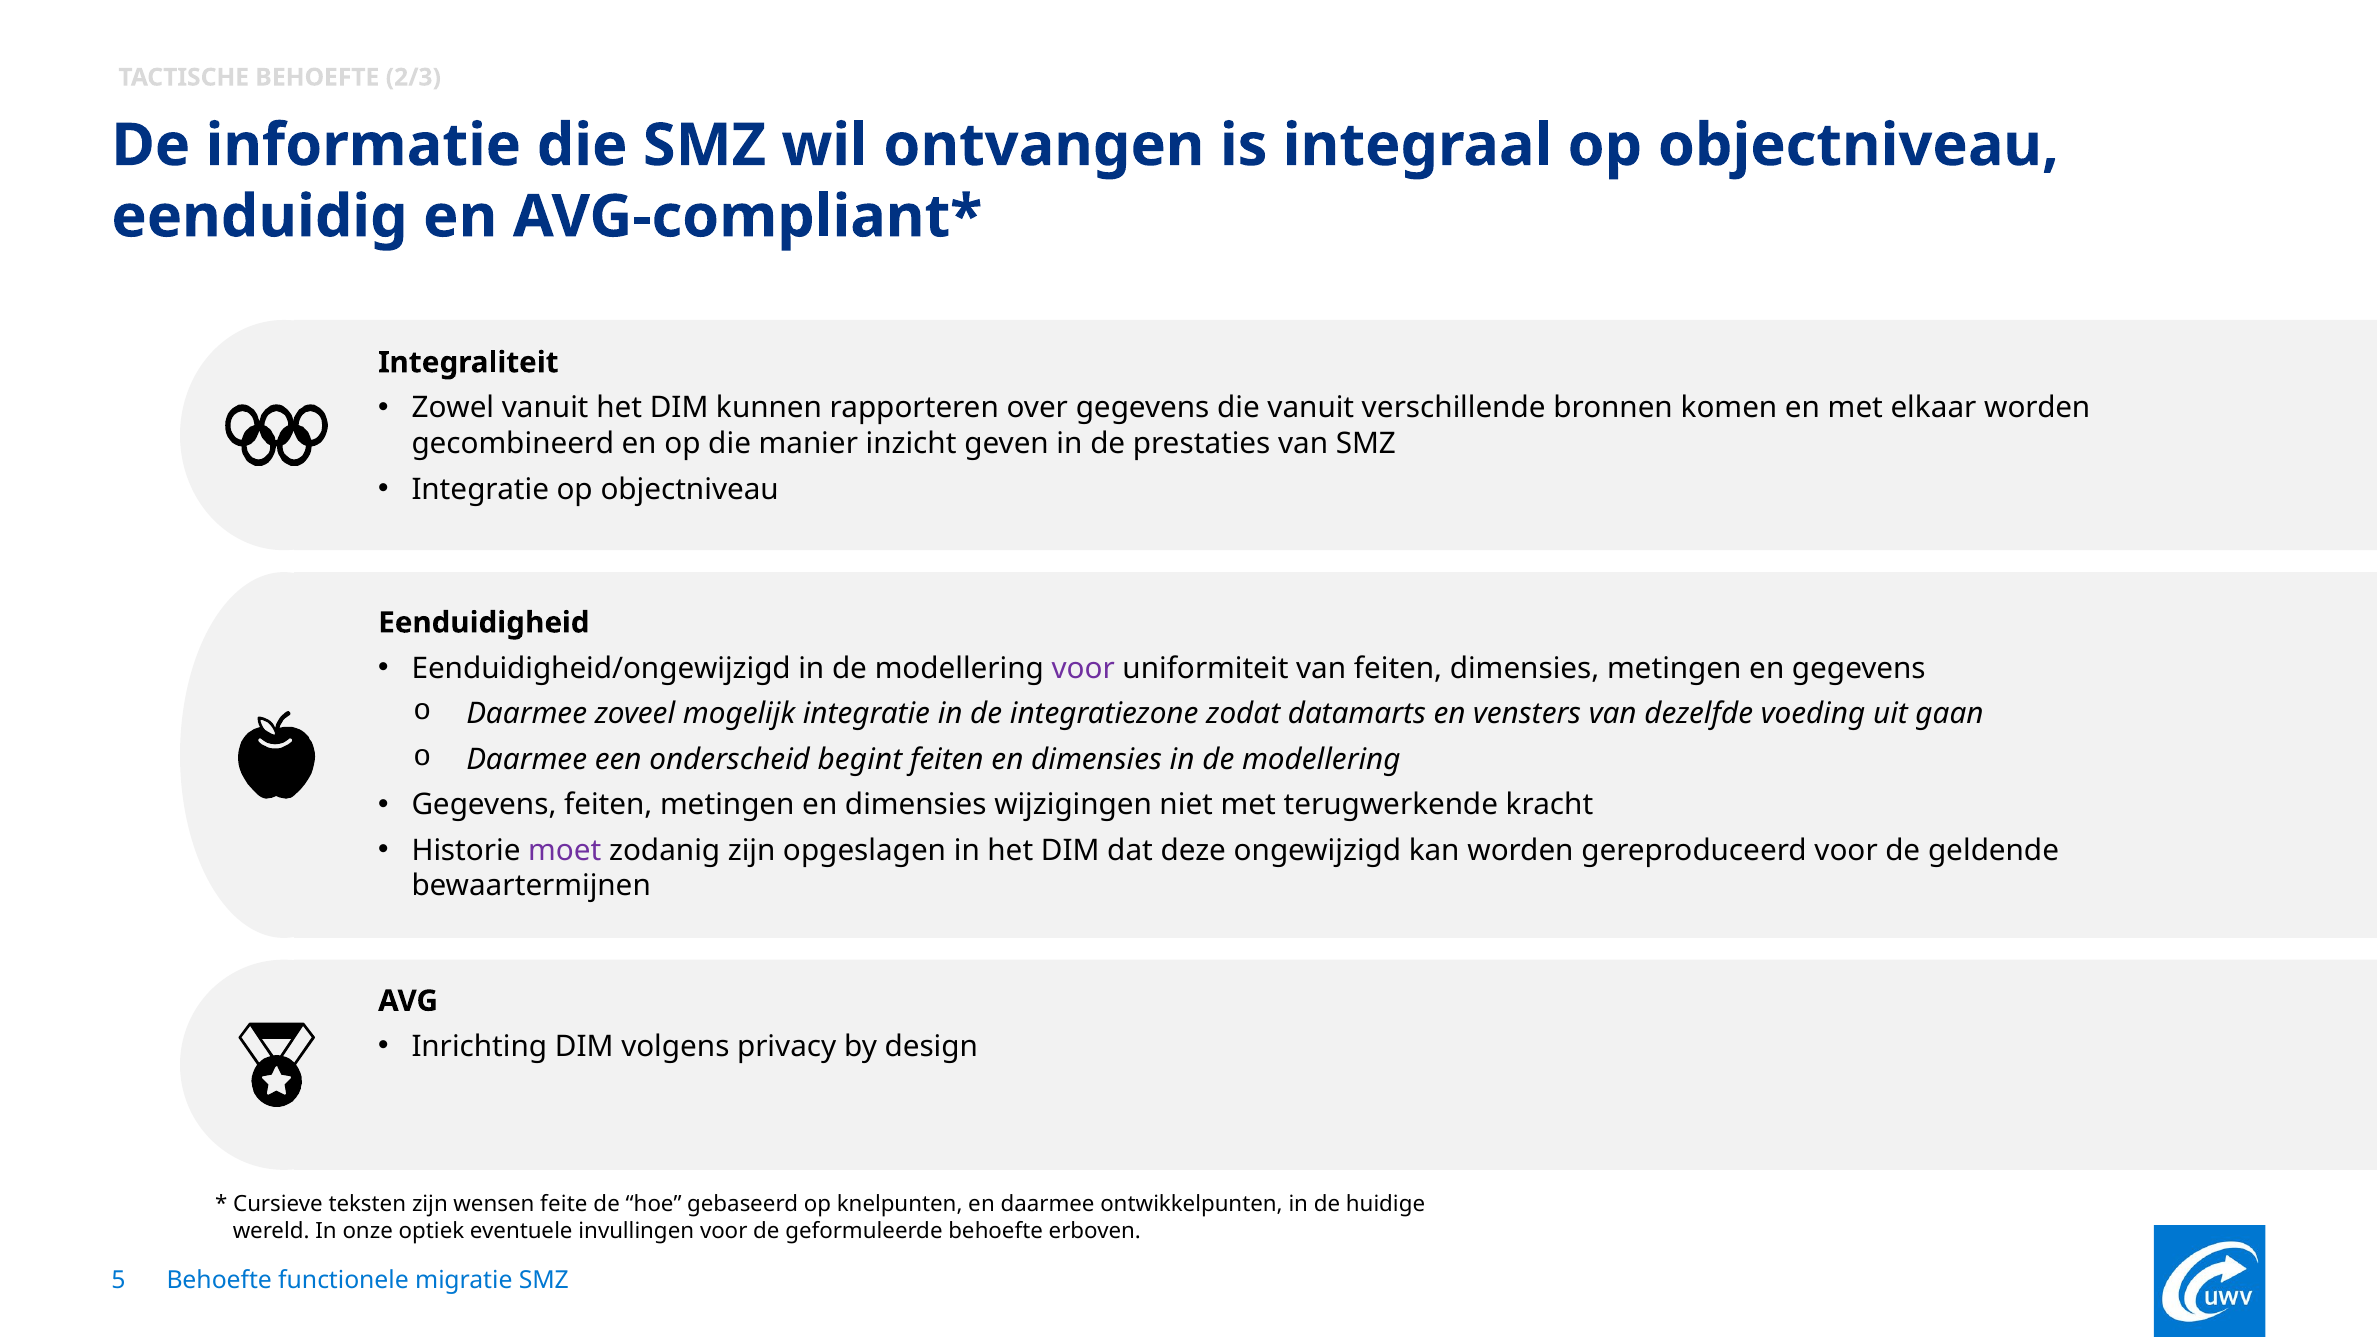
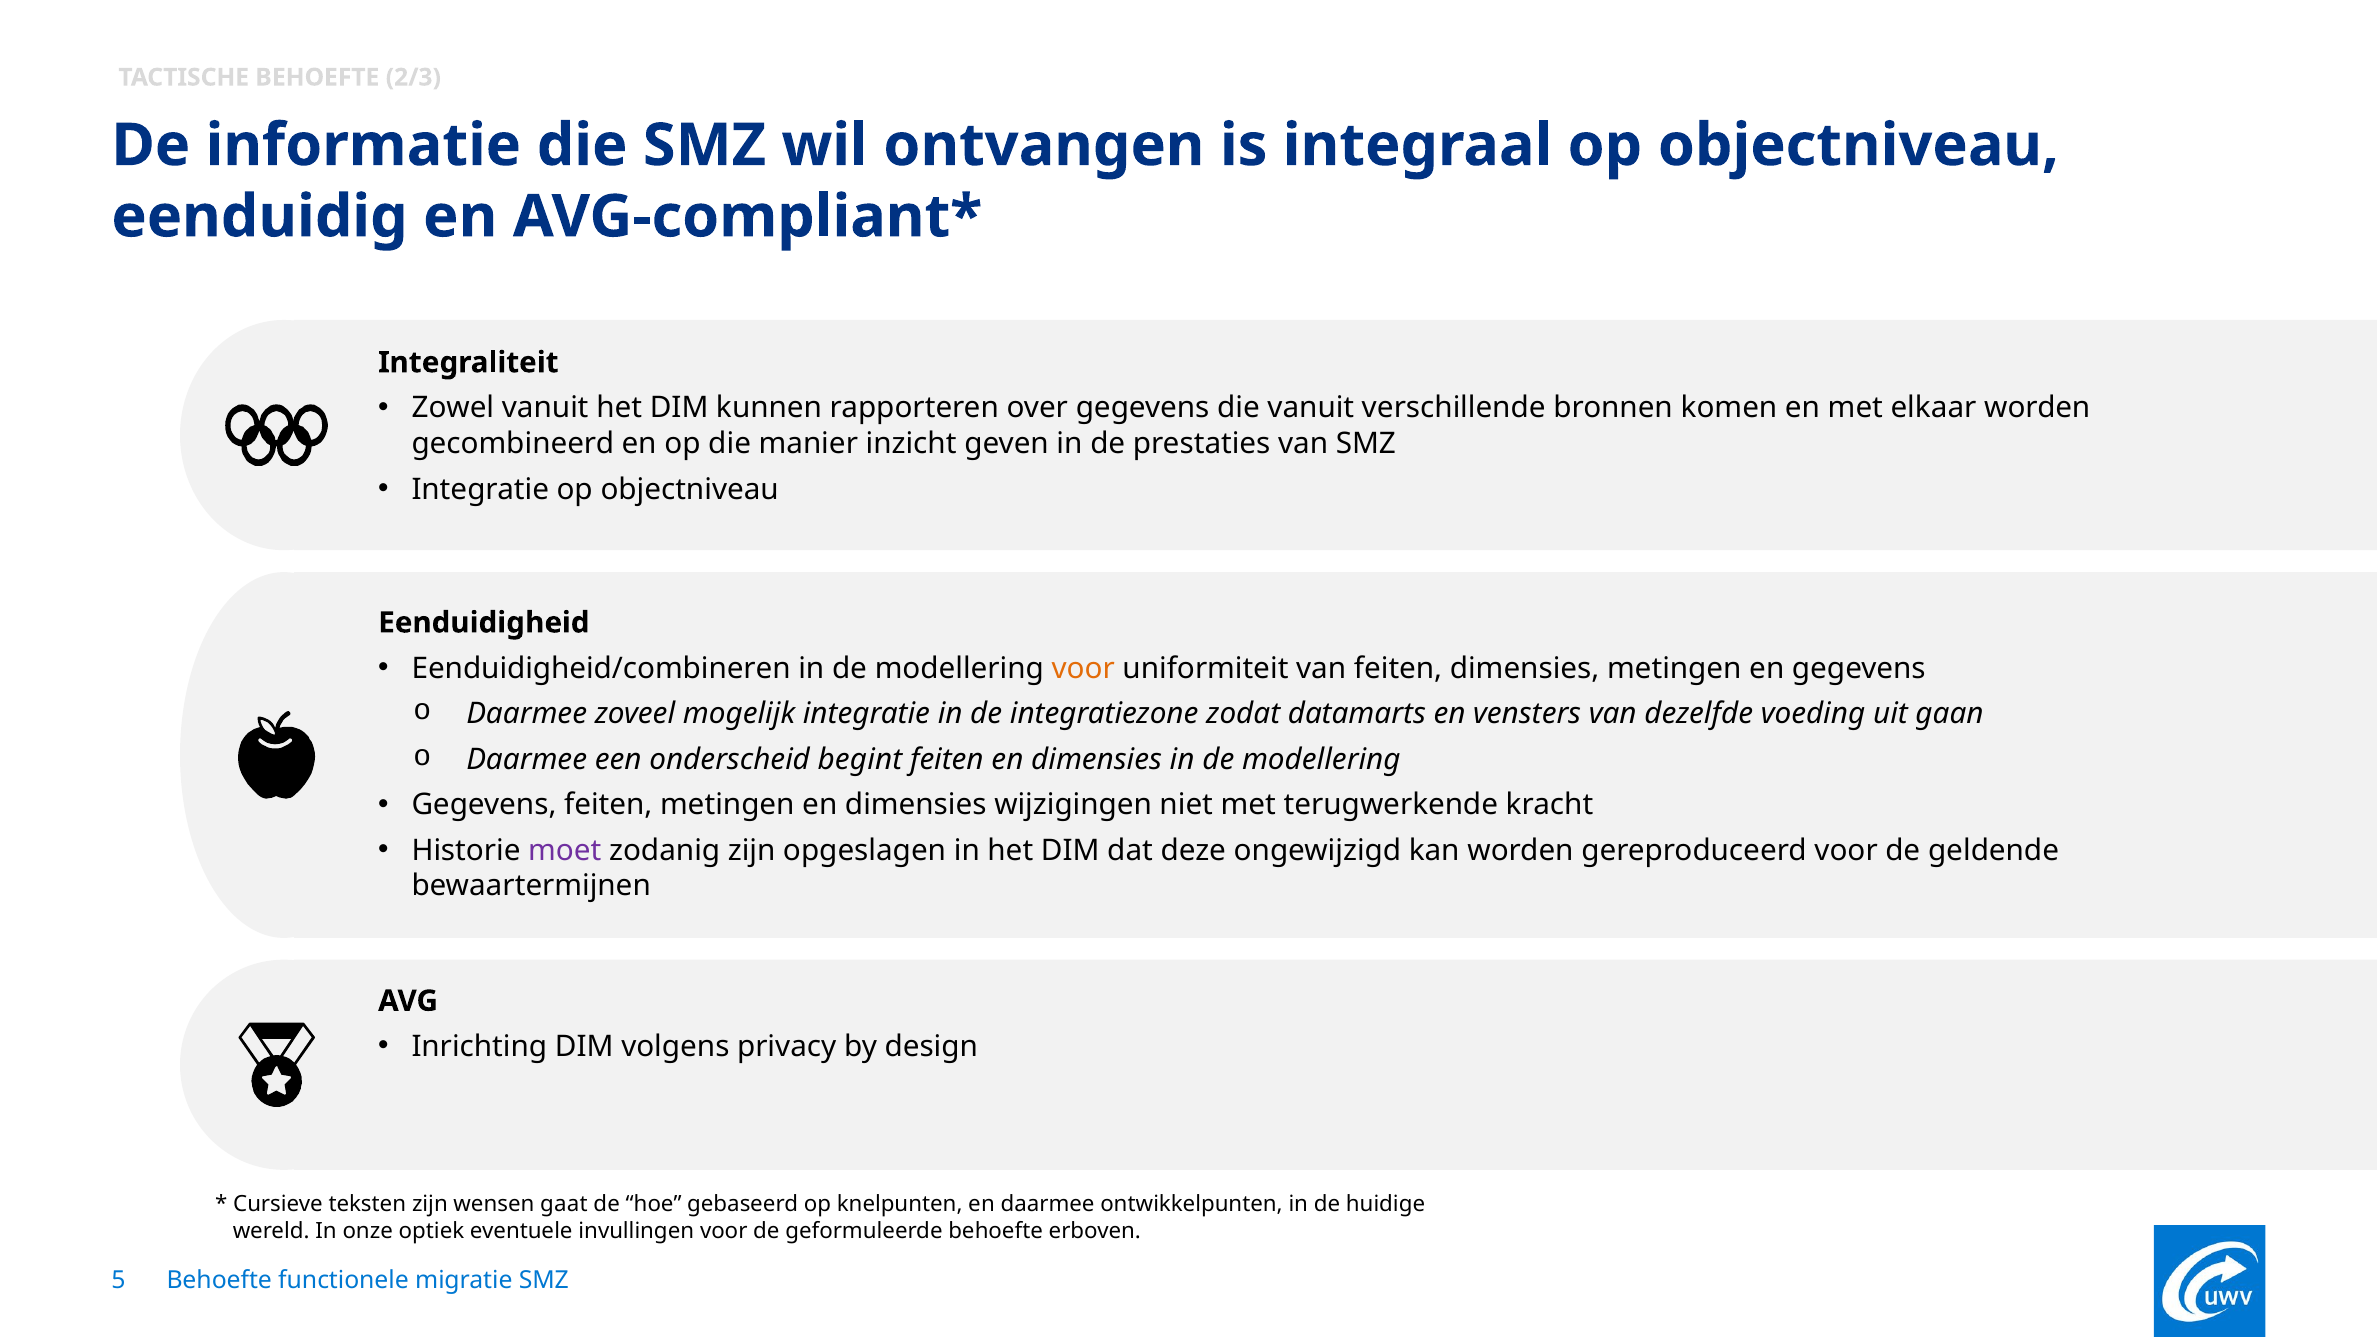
Eenduidigheid/ongewijzigd: Eenduidigheid/ongewijzigd -> Eenduidigheid/combineren (601, 668)
voor colour: purple -> orange (1083, 668)
feite: feite -> gaat (564, 1204)
